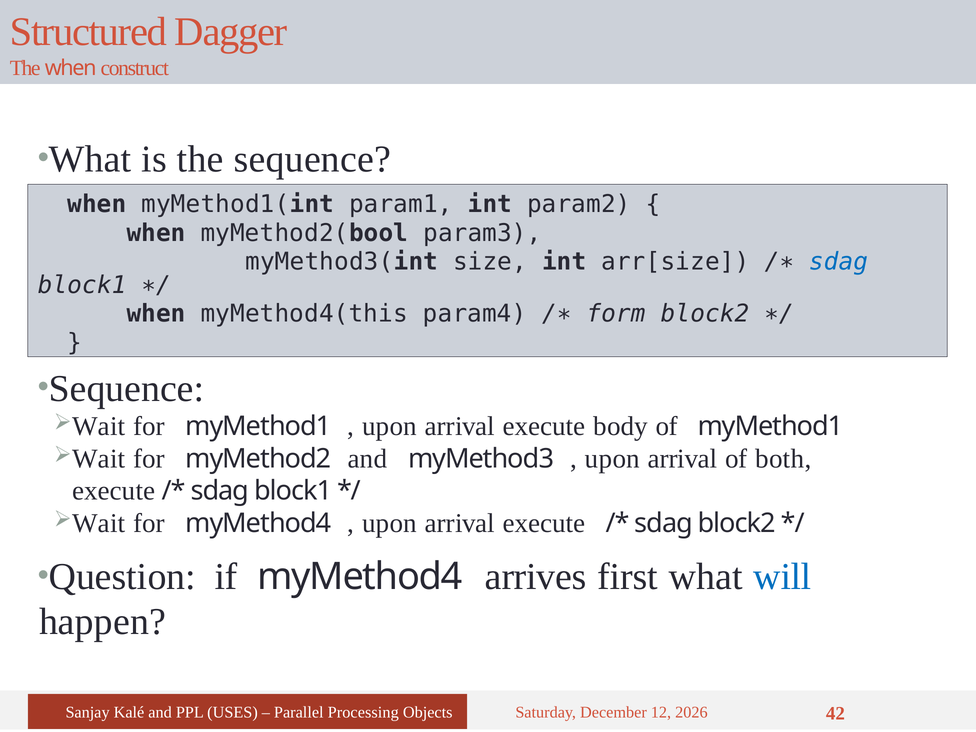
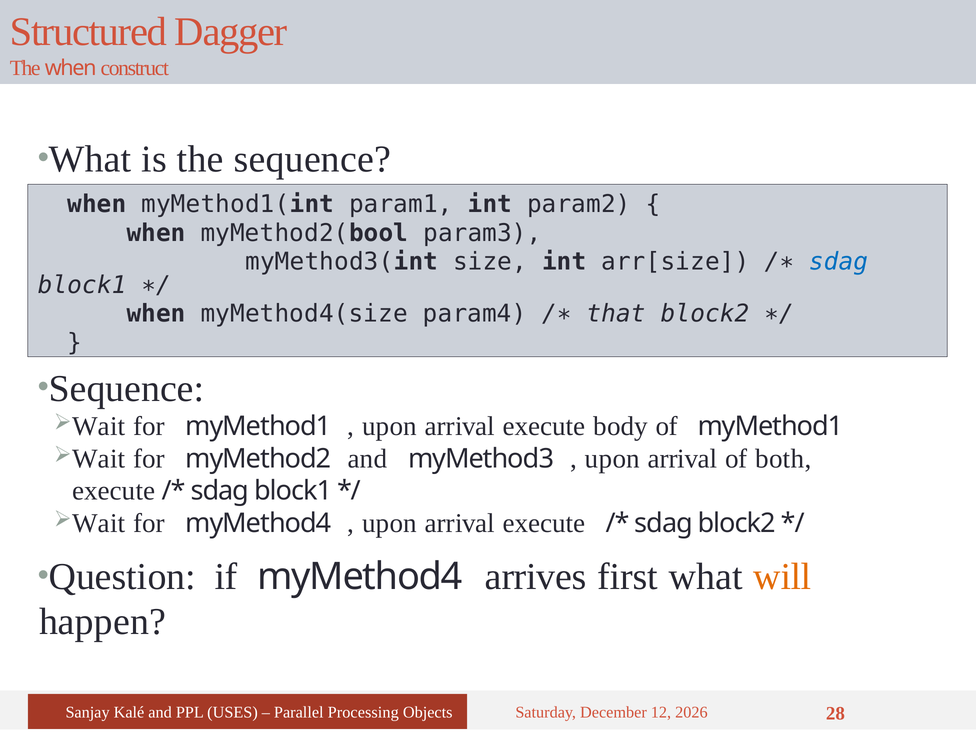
myMethod4(this: myMethod4(this -> myMethod4(size (304, 314)
form: form -> that (616, 314)
will colour: blue -> orange (782, 577)
42: 42 -> 28 (835, 713)
